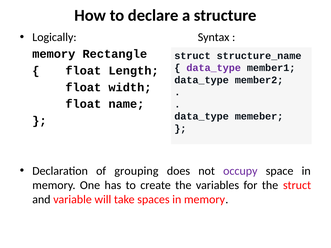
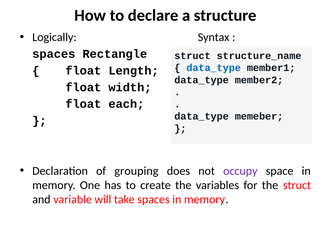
memory: memory -> spaces (54, 54)
data_type colour: purple -> blue (214, 68)
name: name -> each (126, 104)
